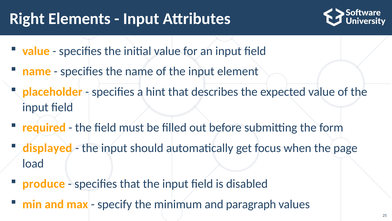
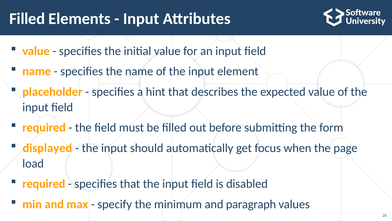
Right: Right -> Filled (27, 19)
produce: produce -> required (44, 183)
